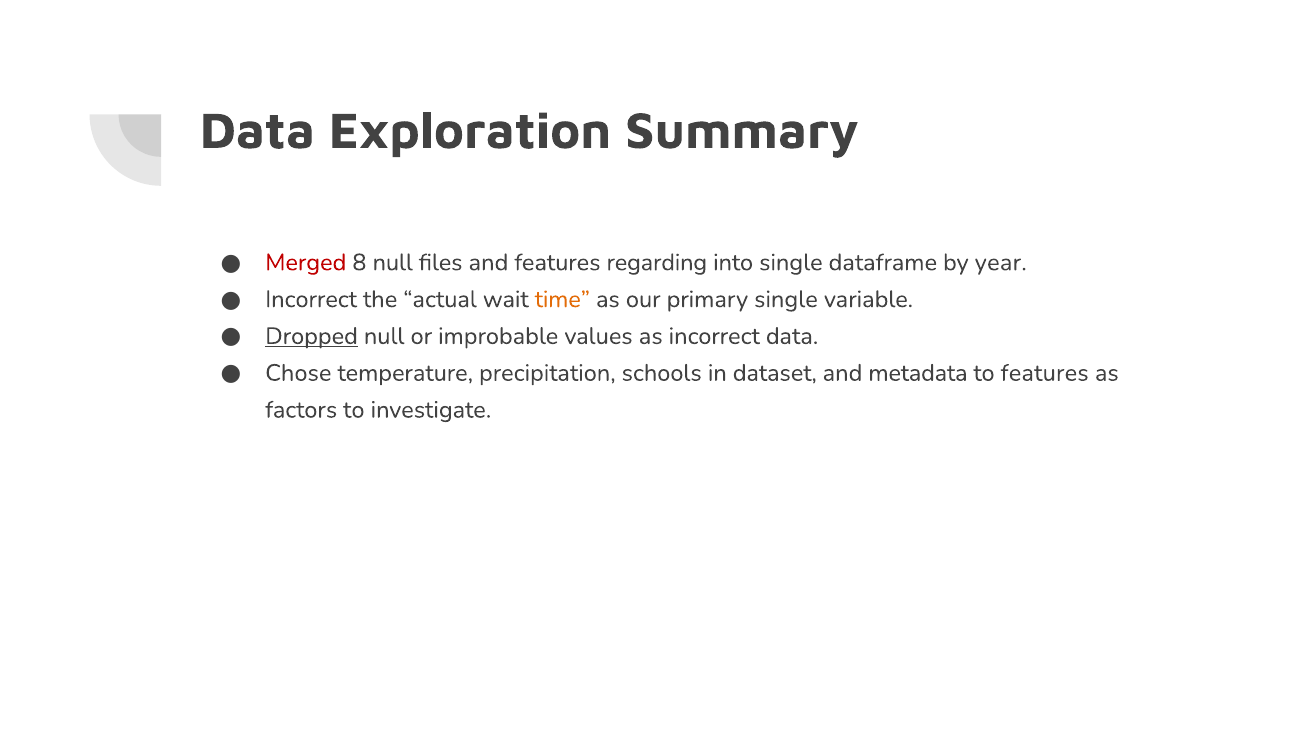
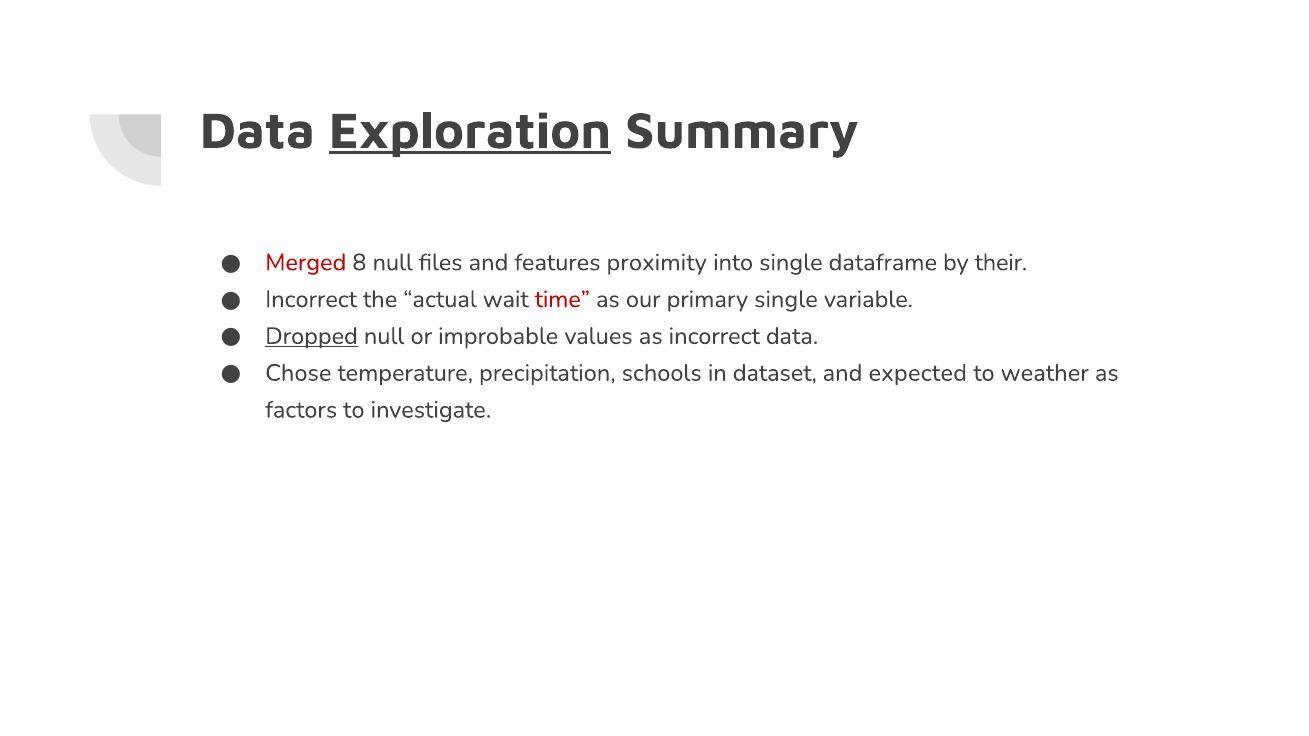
Exploration underline: none -> present (470, 131)
regarding: regarding -> proximity (657, 263)
year: year -> their (1001, 263)
time colour: orange -> red (562, 299)
metadata: metadata -> expected (918, 373)
to features: features -> weather (1045, 373)
